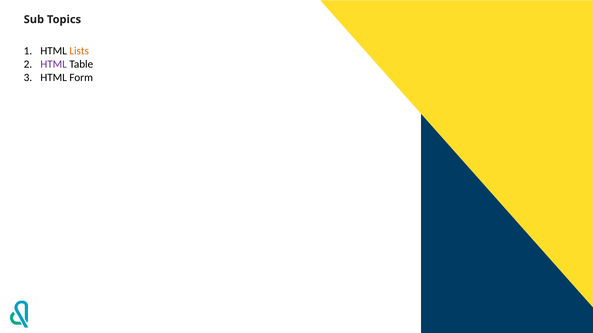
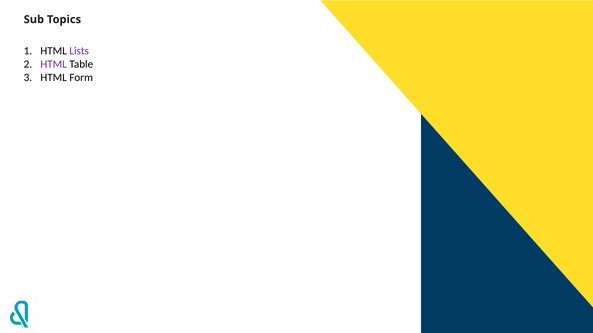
Lists colour: orange -> purple (79, 51)
